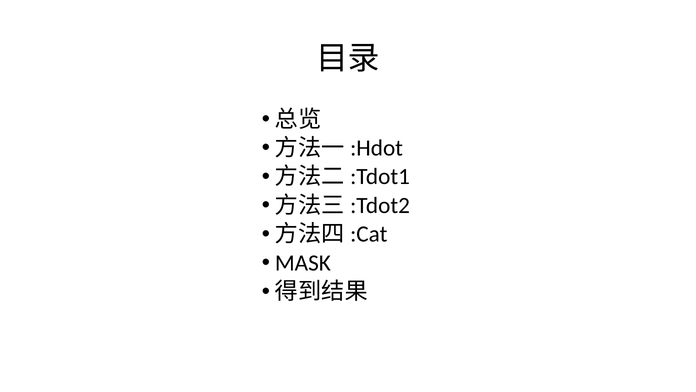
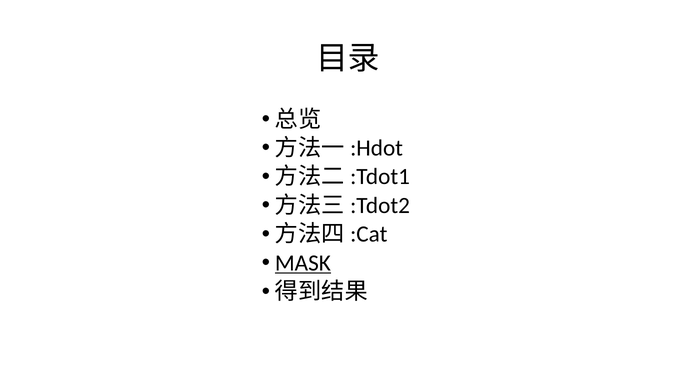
MASK underline: none -> present (303, 263)
